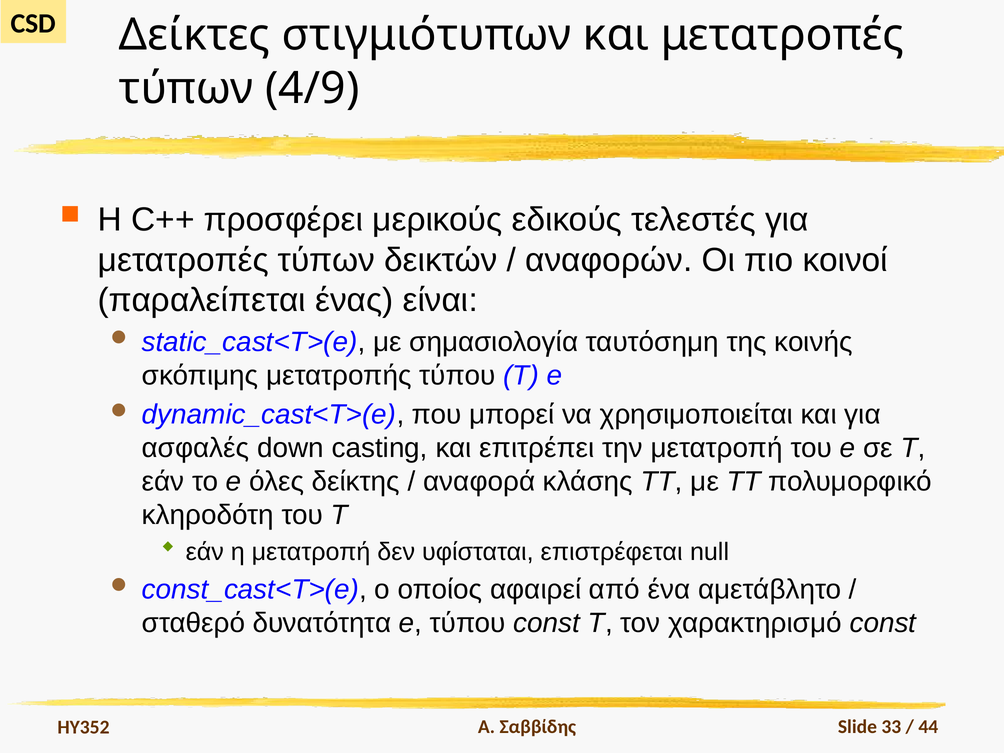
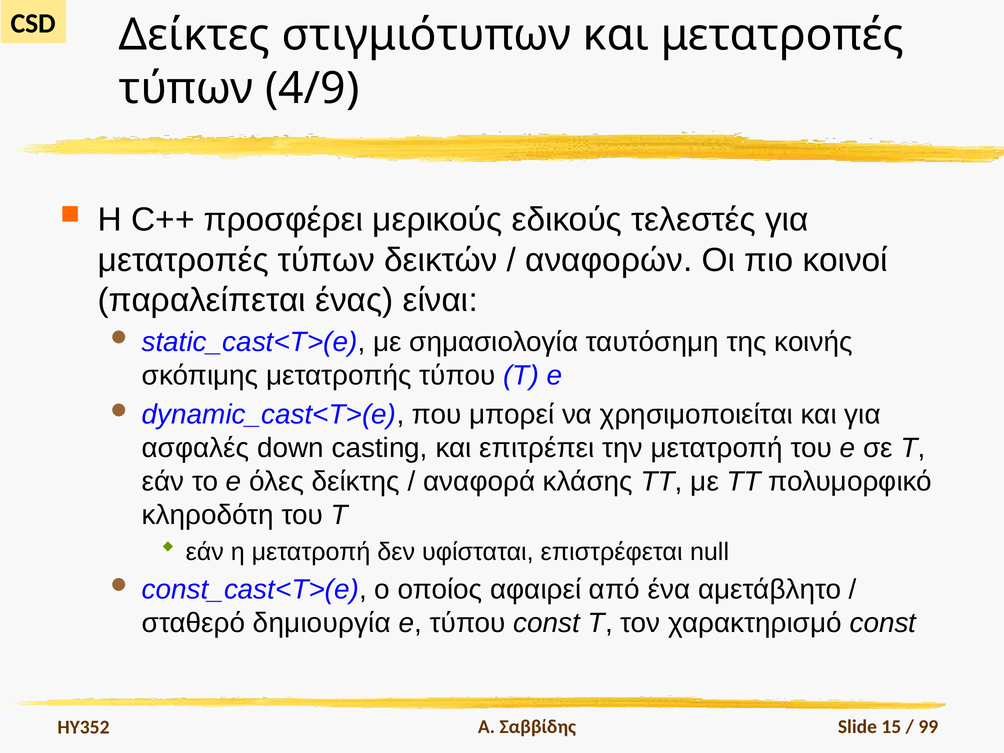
δυνατότητα: δυνατότητα -> δημιουργία (322, 623)
33: 33 -> 15 (891, 727)
44: 44 -> 99 (928, 727)
